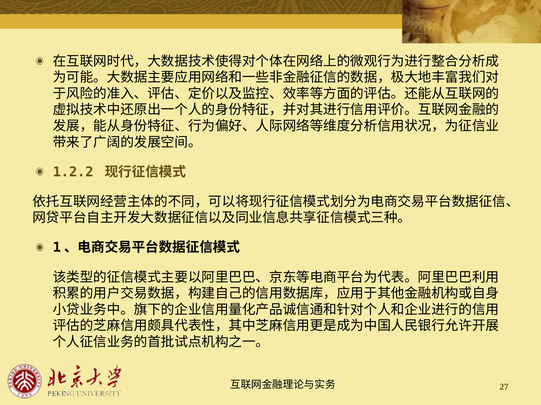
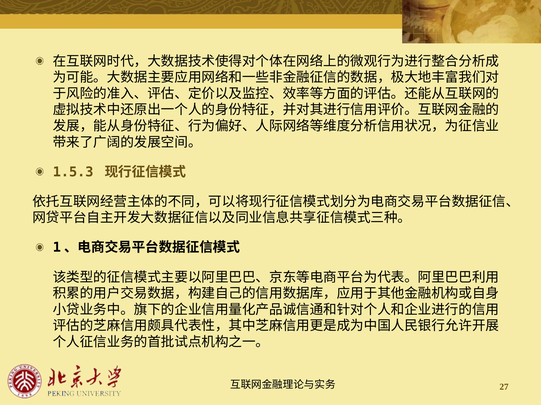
1.2.2: 1.2.2 -> 1.5.3 (73, 172)
